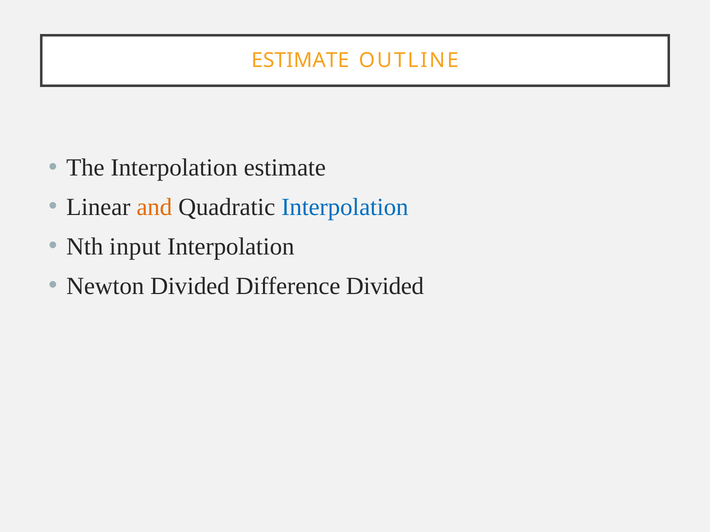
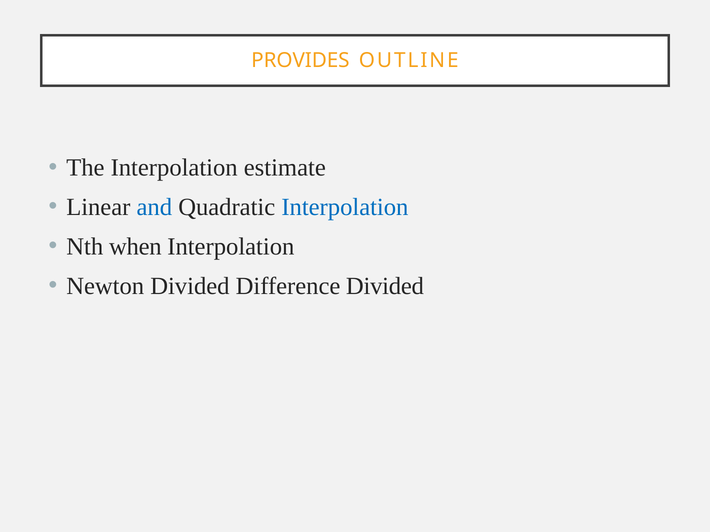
ESTIMATE: ESTIMATE -> PROVIDES (300, 61)
and colour: orange -> blue (154, 207)
input: input -> when (135, 247)
